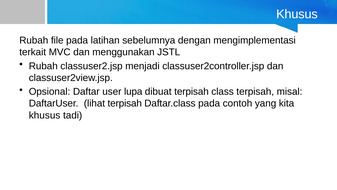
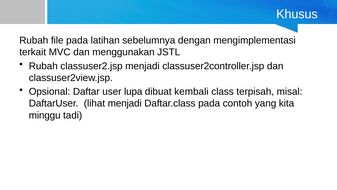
dibuat terpisah: terpisah -> kembali (191, 91)
lihat terpisah: terpisah -> menjadi (125, 103)
khusus: khusus -> minggu (45, 115)
